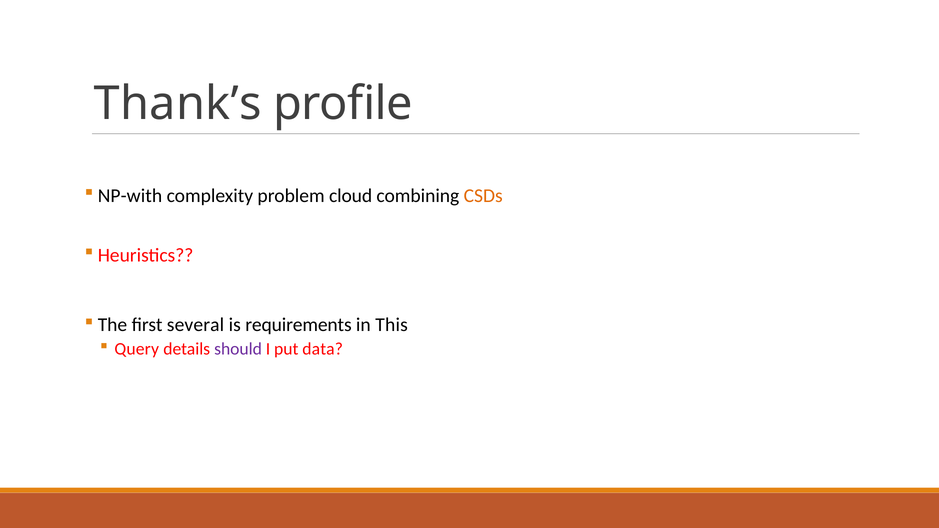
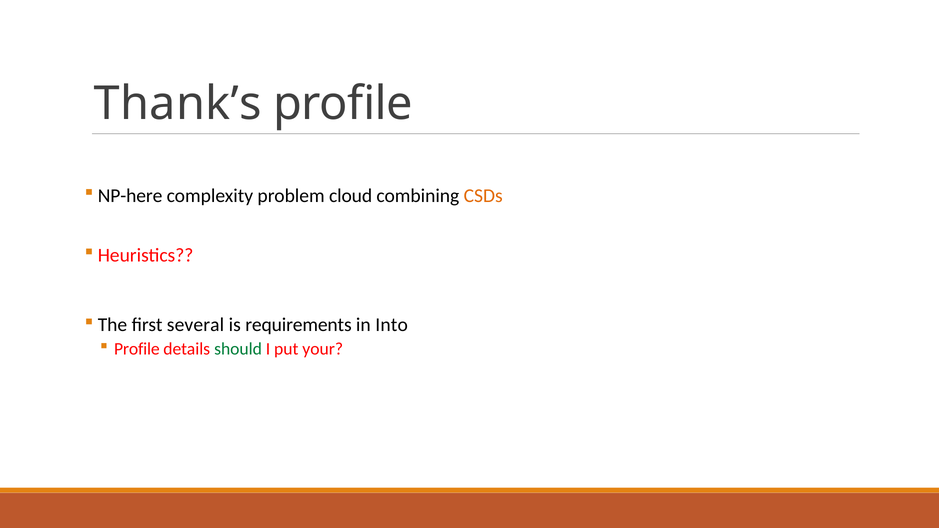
NP-with: NP-with -> NP-here (130, 196)
This: This -> Into (392, 325)
Query: Query -> Profile (137, 349)
should colour: purple -> green (238, 349)
data: data -> your (323, 349)
